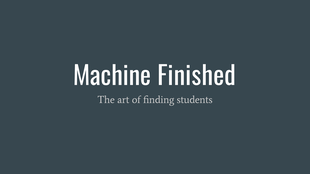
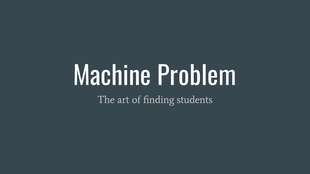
Finished: Finished -> Problem (197, 77)
